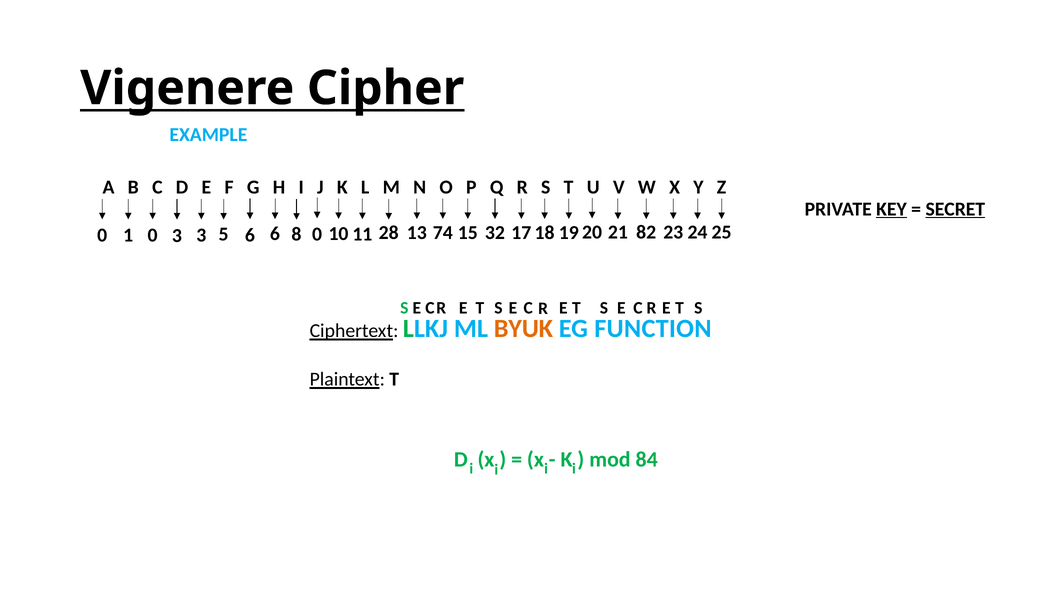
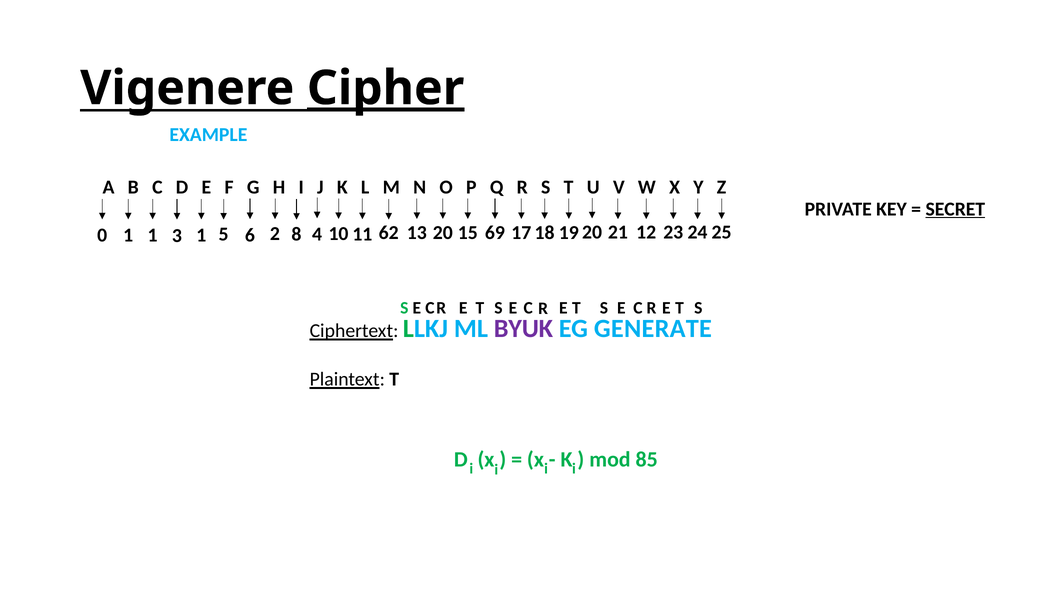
Cipher underline: none -> present (386, 88)
KEY underline: present -> none (892, 209)
1 0: 0 -> 1 (153, 236)
3 3: 3 -> 1 (201, 236)
6 6: 6 -> 2 (275, 234)
8 0: 0 -> 4 (317, 234)
28: 28 -> 62 (389, 233)
74: 74 -> 20 (443, 233)
32: 32 -> 69 (495, 233)
82: 82 -> 12 (646, 232)
BYUK colour: orange -> purple (523, 329)
FUNCTION: FUNCTION -> GENERATE (653, 329)
84: 84 -> 85 (647, 460)
